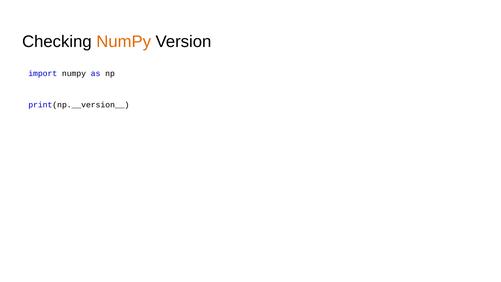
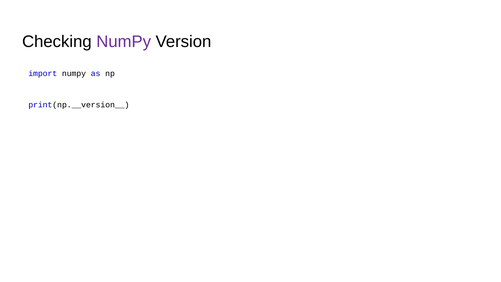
NumPy colour: orange -> purple (124, 42)
